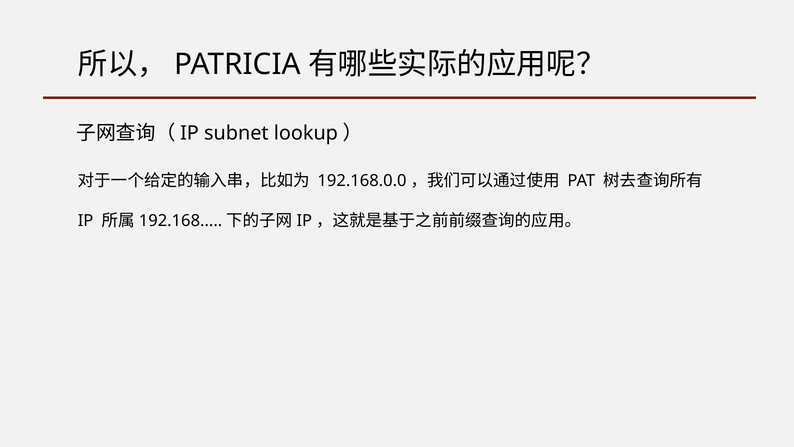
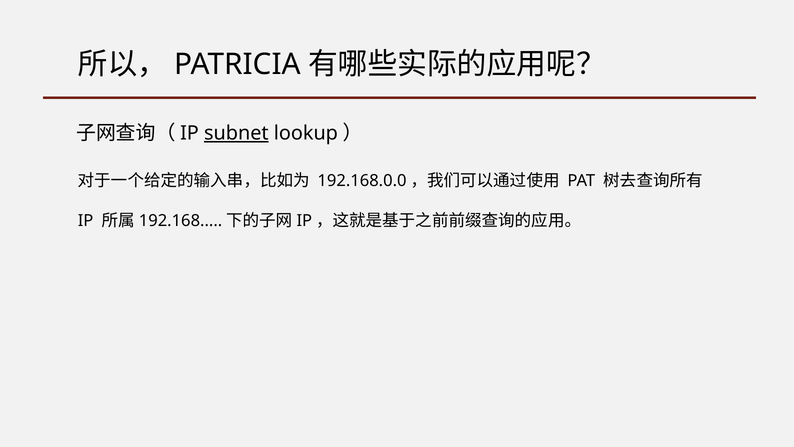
subnet underline: none -> present (236, 133)
